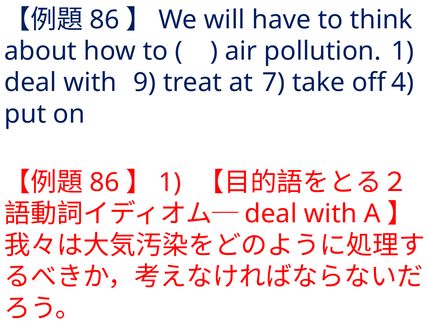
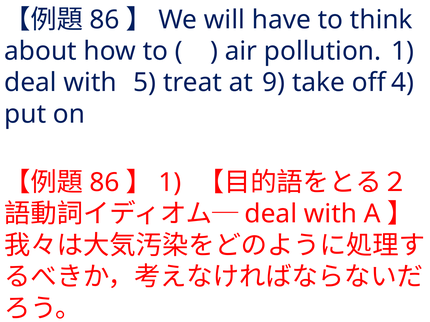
9: 9 -> 5 (145, 83)
7: 7 -> 9 (274, 83)
